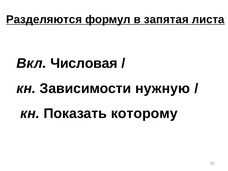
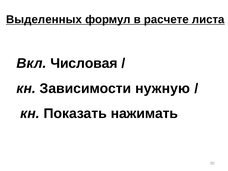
Разделяются: Разделяются -> Выделенных (44, 19)
запятая: запятая -> расчете (166, 19)
которому: которому -> нажимать (144, 113)
